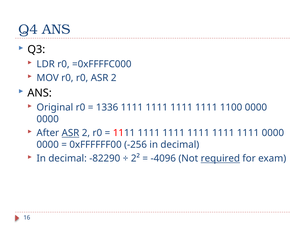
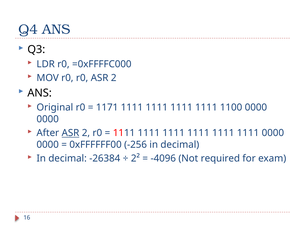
1336: 1336 -> 1171 (107, 107)
-82290: -82290 -> -26384 (105, 158)
required underline: present -> none (220, 158)
